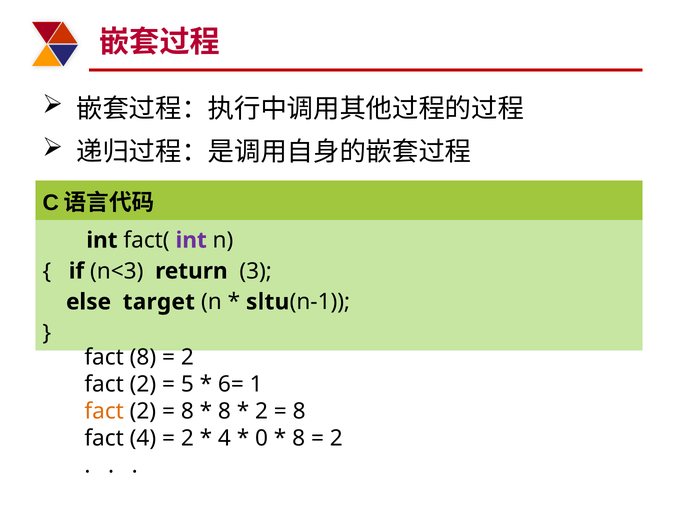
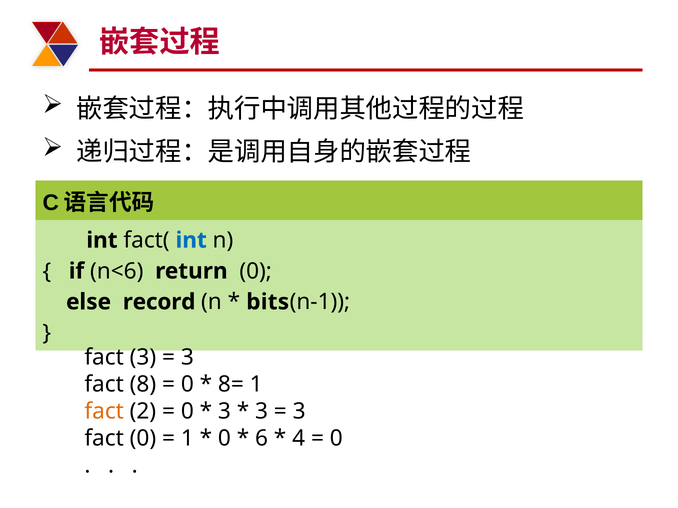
int colour: purple -> blue (191, 240)
n<3: n<3 -> n<6 (117, 271)
return 3: 3 -> 0 (256, 271)
target: target -> record (159, 302)
sltu: sltu -> bits (268, 302)
fact 8: 8 -> 3 (143, 357)
2: 2 -> 3 (187, 357)
2: 2 -> 8 (143, 385)
5: 5 -> 0 (187, 385)
6=: 6= -> 8= (231, 385)
8: 8 -> 0 (187, 412)
8: 8 -> 3 (224, 412)
2: 2 -> 3 (262, 412)
8: 8 -> 3 (299, 412)
fact 4: 4 -> 0 (143, 439)
2: 2 -> 1 (187, 439)
4: 4 -> 0 (224, 439)
0: 0 -> 6 (262, 439)
8: 8 -> 4 (299, 439)
2: 2 -> 0 (336, 439)
